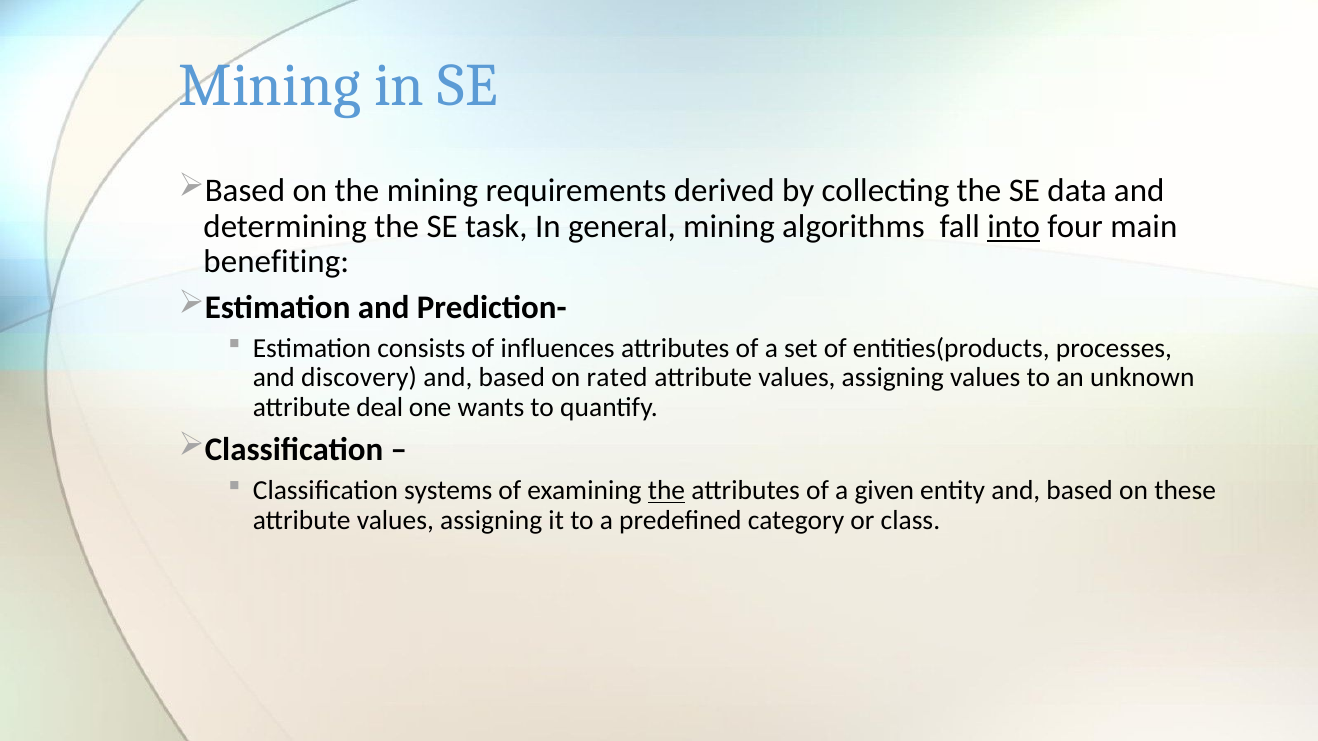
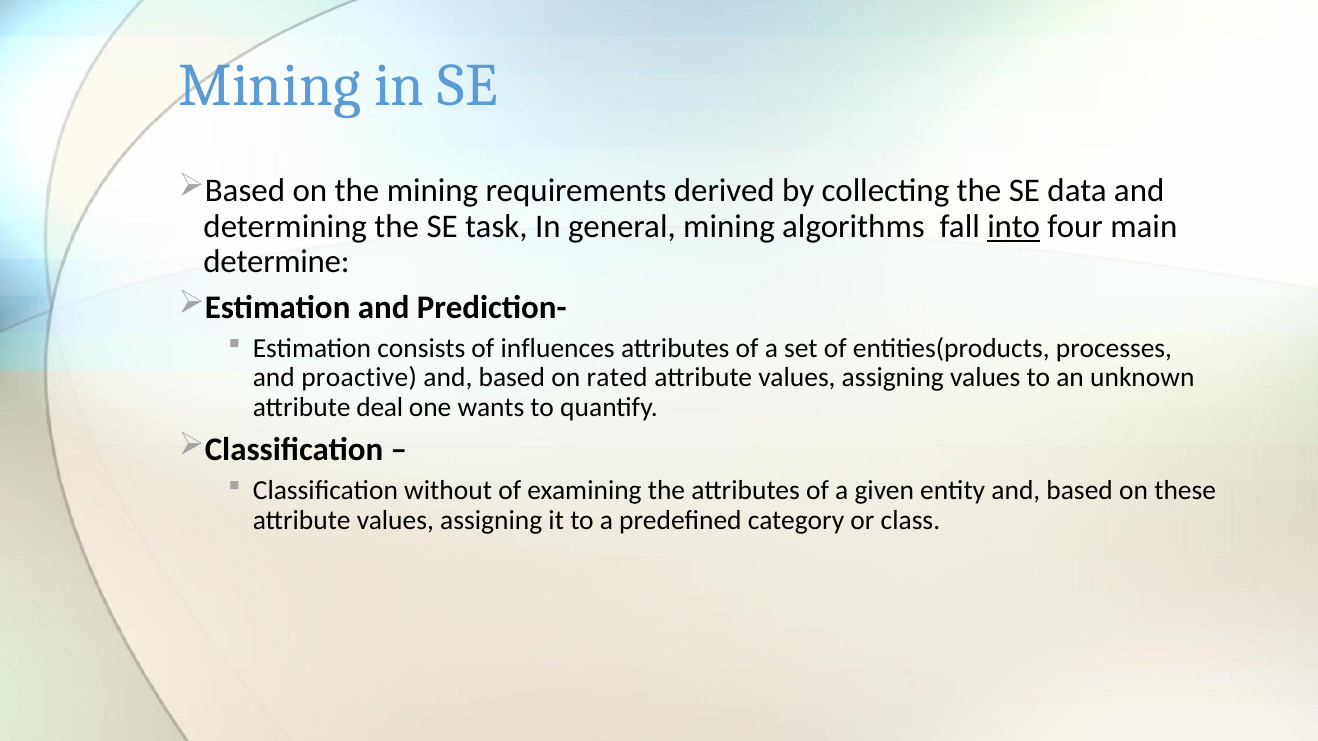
benefiting: benefiting -> determine (277, 262)
discovery: discovery -> proactive (359, 378)
systems: systems -> without (448, 491)
the underline: present -> none (666, 491)
